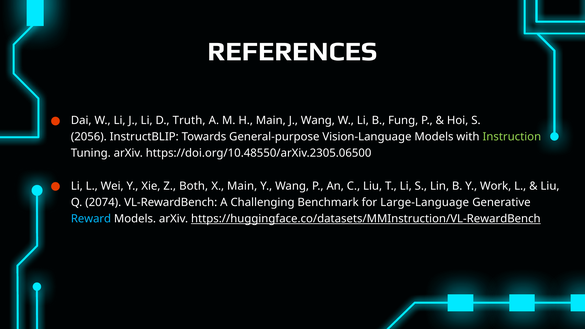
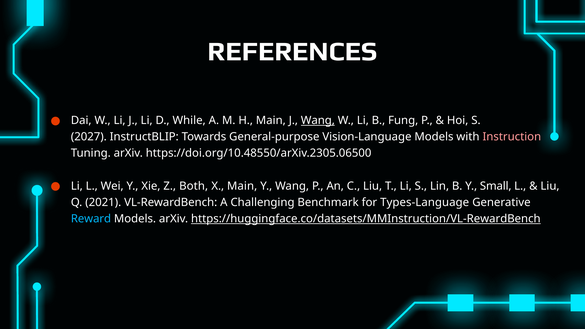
Truth: Truth -> While (189, 120)
Wang underline: none -> present (318, 120)
2056: 2056 -> 2027 (89, 137)
Instruction colour: light green -> pink (512, 137)
Work: Work -> Small (496, 186)
2074: 2074 -> 2021 (103, 202)
Large-Language: Large-Language -> Types-Language (425, 202)
